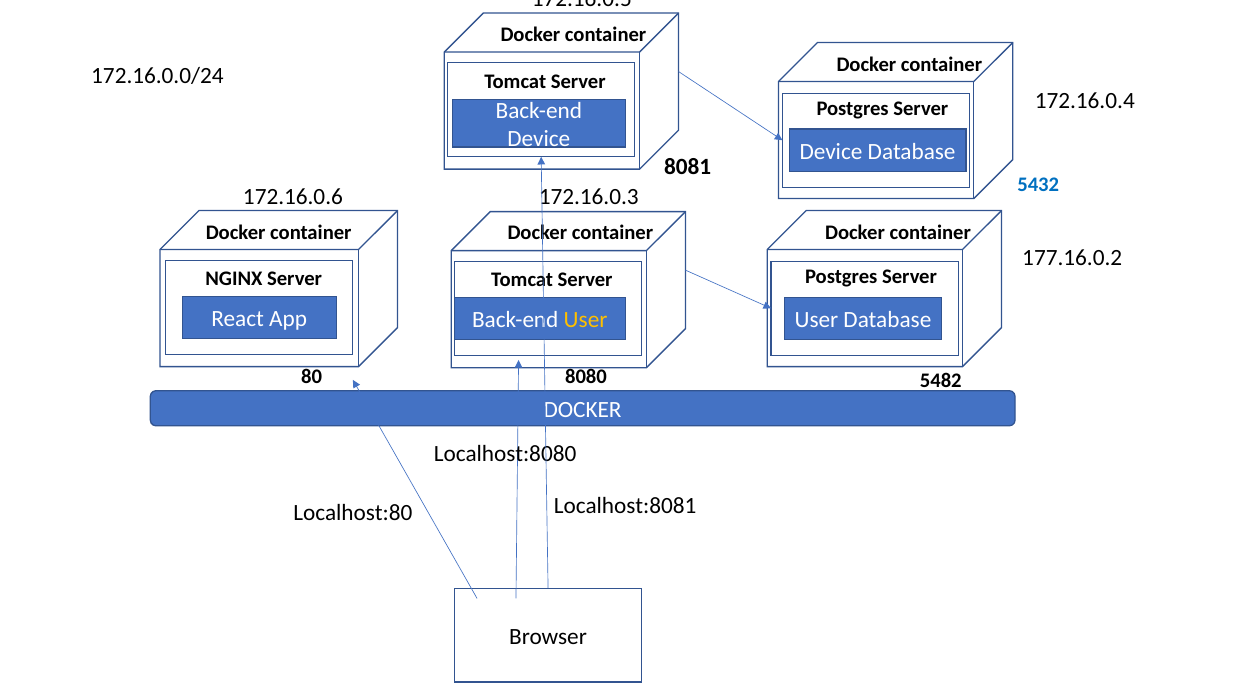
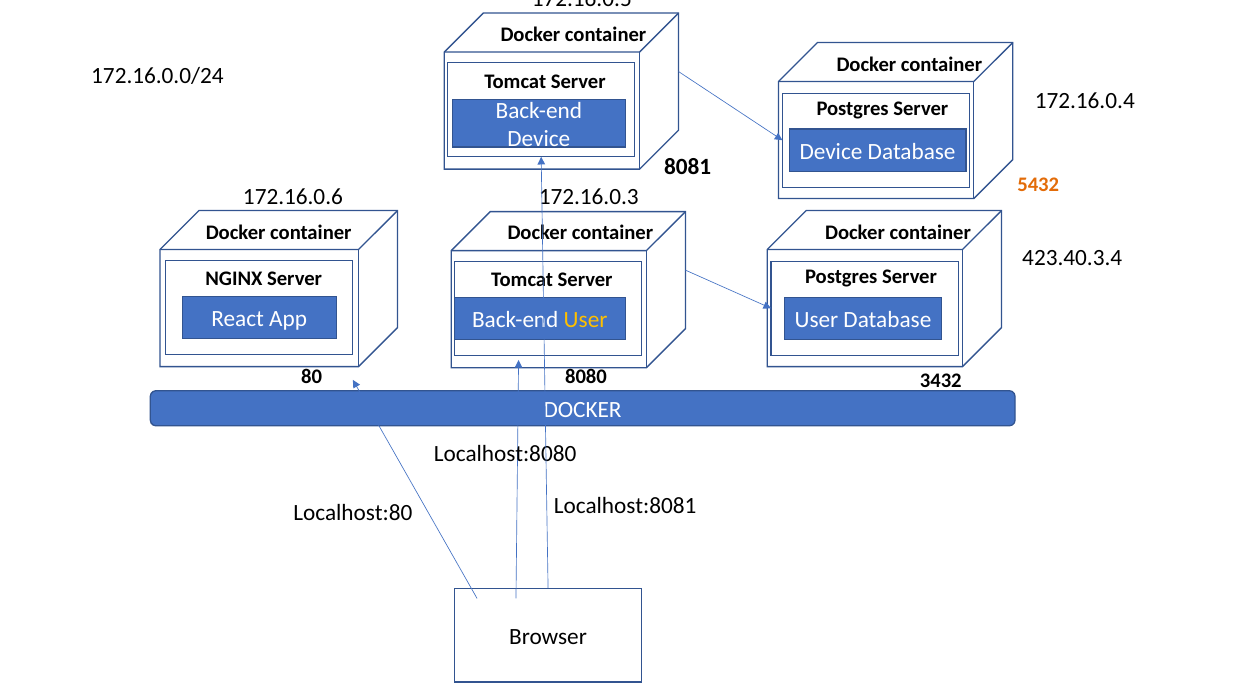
5432 colour: blue -> orange (1038, 185)
177.16.0.2: 177.16.0.2 -> 423.40.3.4 (1072, 258)
5482: 5482 -> 3432 (941, 381)
